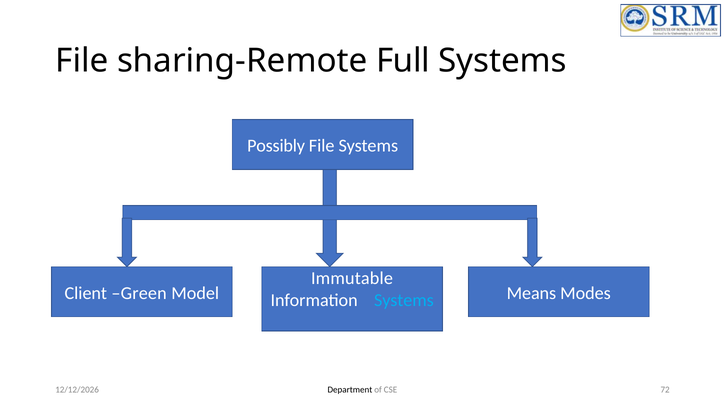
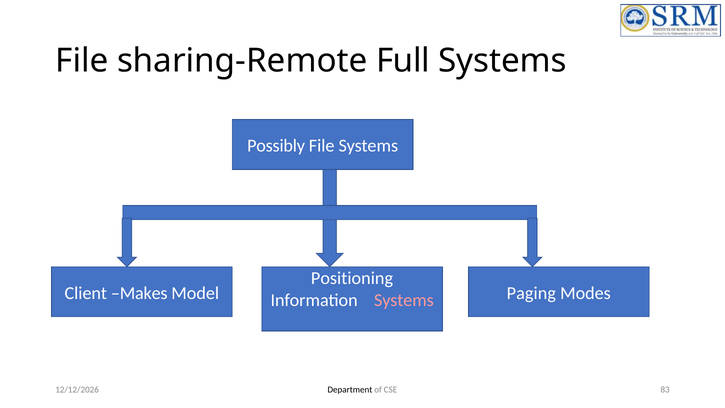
Immutable: Immutable -> Positioning (352, 278)
Green: Green -> Makes (139, 293)
Means: Means -> Paging (531, 293)
Systems colour: light blue -> pink (404, 300)
72: 72 -> 83 (665, 389)
